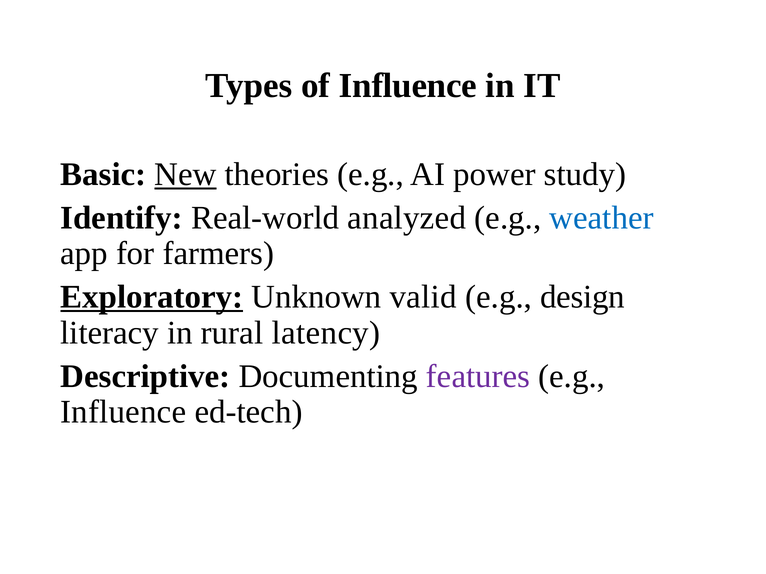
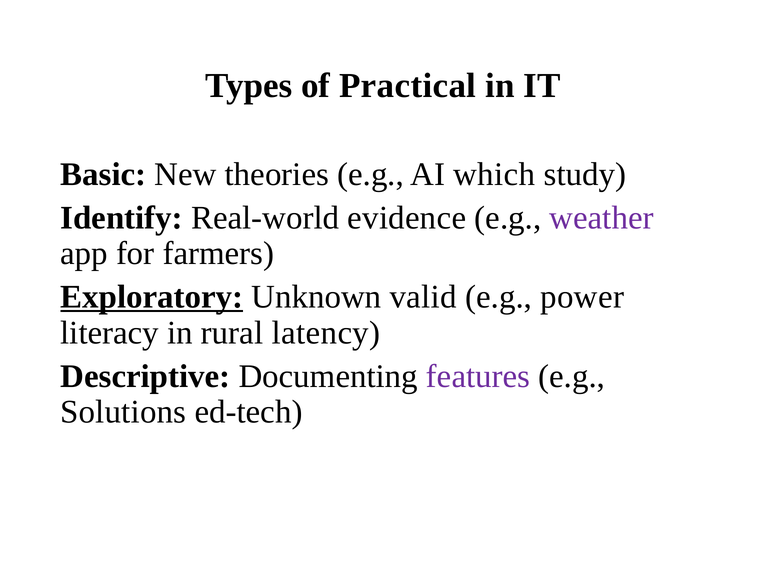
of Influence: Influence -> Practical (408, 86)
New underline: present -> none (186, 174)
power: power -> which (494, 174)
analyzed: analyzed -> evidence (407, 218)
weather colour: blue -> purple (602, 218)
design: design -> power (582, 297)
Influence: Influence -> Solutions (123, 412)
